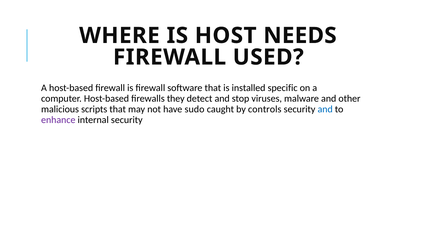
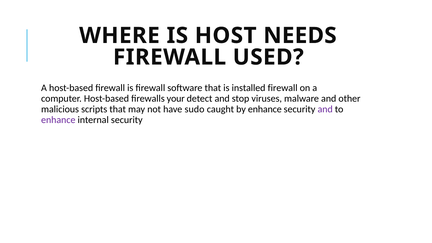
installed specific: specific -> firewall (283, 88)
they: they -> your (176, 99)
by controls: controls -> enhance (265, 109)
and colour: blue -> purple (325, 109)
